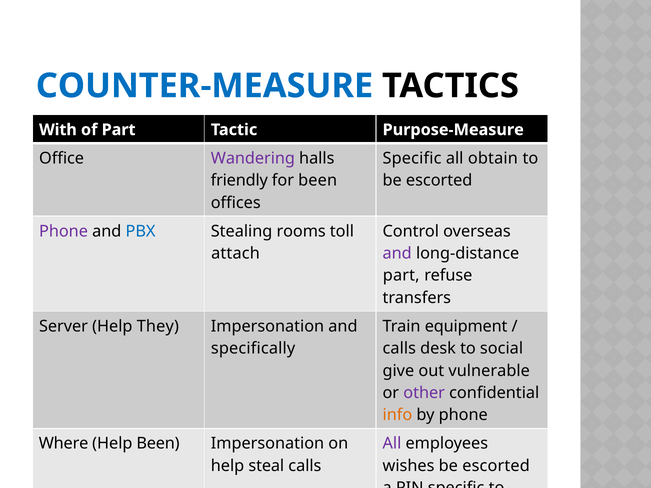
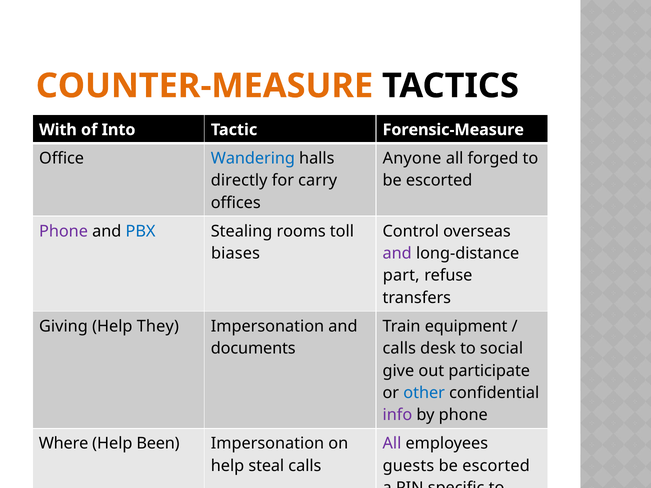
COUNTER-MEASURE colour: blue -> orange (204, 86)
of Part: Part -> Into (119, 130)
Purpose-Measure: Purpose-Measure -> Forensic-Measure (453, 130)
Wandering colour: purple -> blue (253, 159)
Specific: Specific -> Anyone (412, 159)
obtain: obtain -> forged (493, 159)
friendly: friendly -> directly (239, 181)
for been: been -> carry (318, 181)
attach: attach -> biases (235, 254)
Server: Server -> Giving (63, 327)
specifically: specifically -> documents (253, 349)
vulnerable: vulnerable -> participate (489, 371)
other colour: purple -> blue (424, 393)
info colour: orange -> purple (397, 415)
wishes: wishes -> guests (408, 466)
